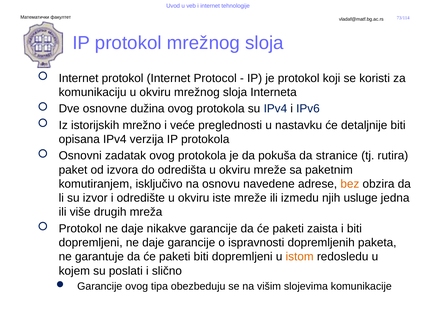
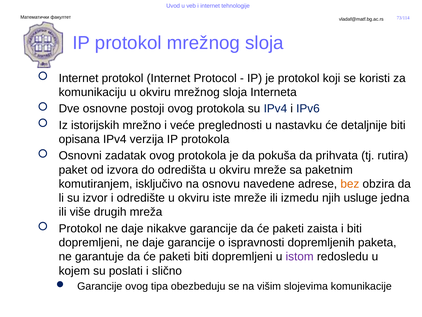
dužina: dužina -> postoji (147, 109)
stranice: stranice -> prihvata (337, 155)
istom colour: orange -> purple (300, 256)
